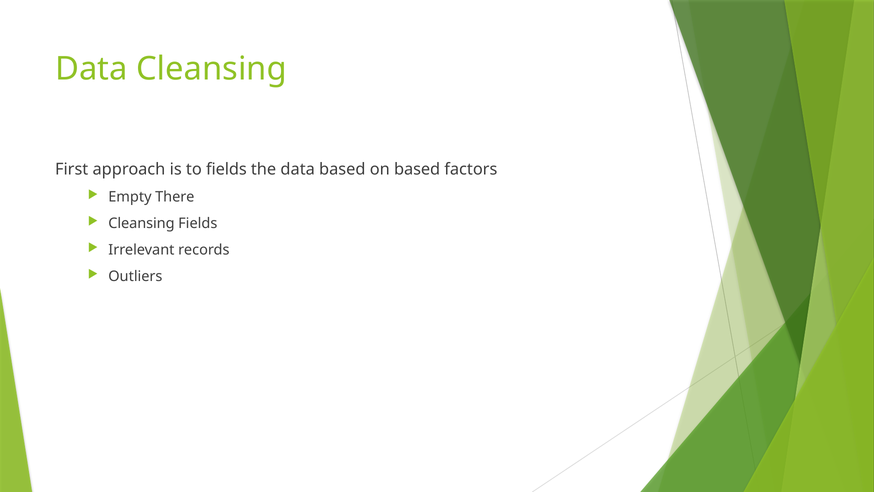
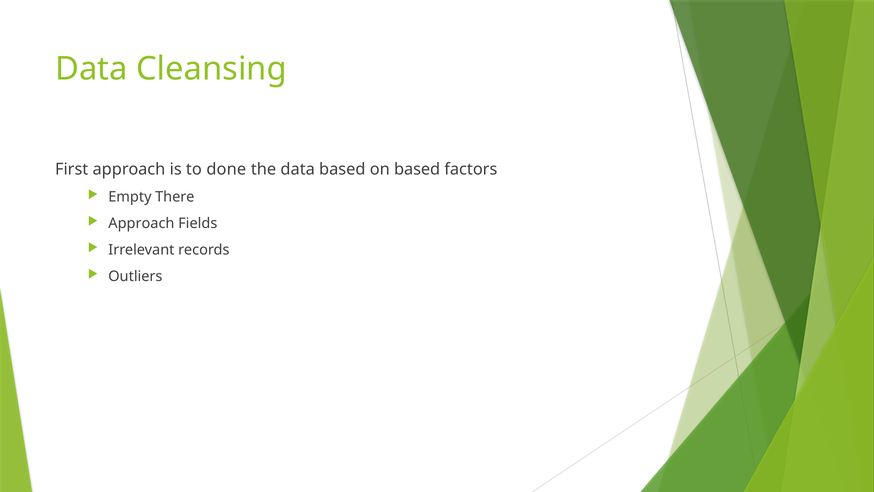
to fields: fields -> done (226, 169)
Cleansing: Cleansing -> Approach (141, 223)
